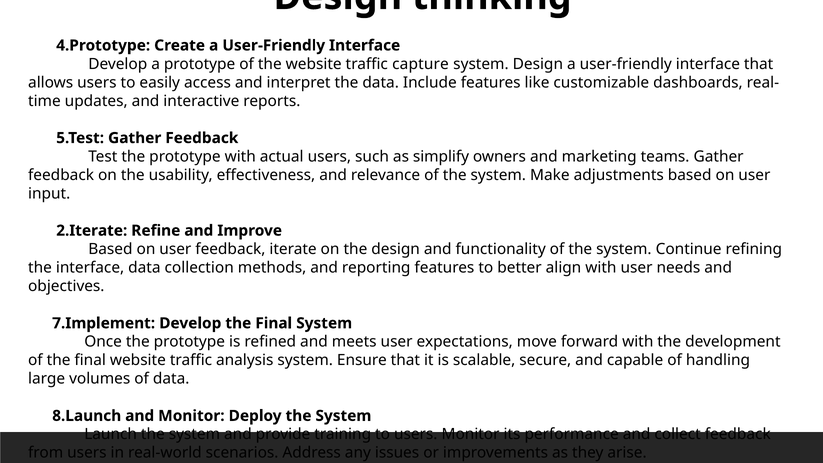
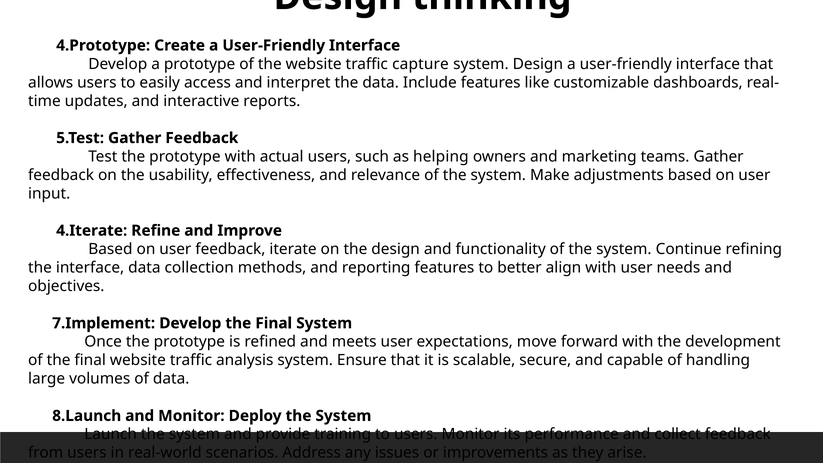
simplify: simplify -> helping (441, 157)
2.Iterate: 2.Iterate -> 4.Iterate (92, 231)
